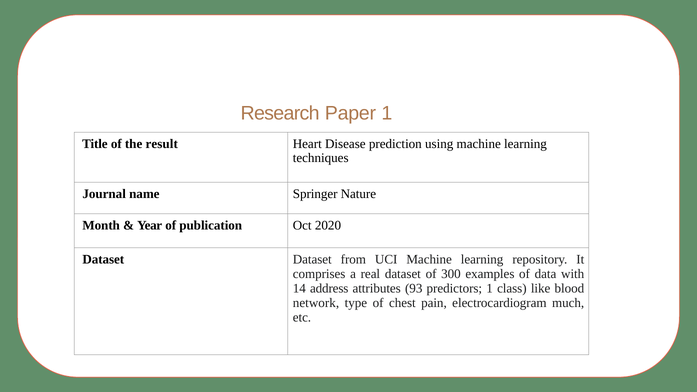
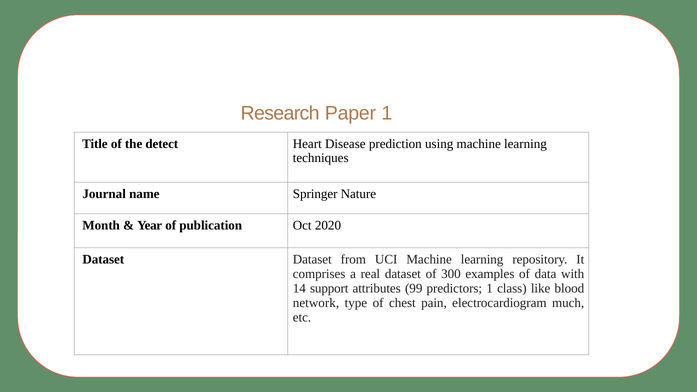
result: result -> detect (162, 144)
address: address -> support (329, 289)
93: 93 -> 99 (414, 289)
